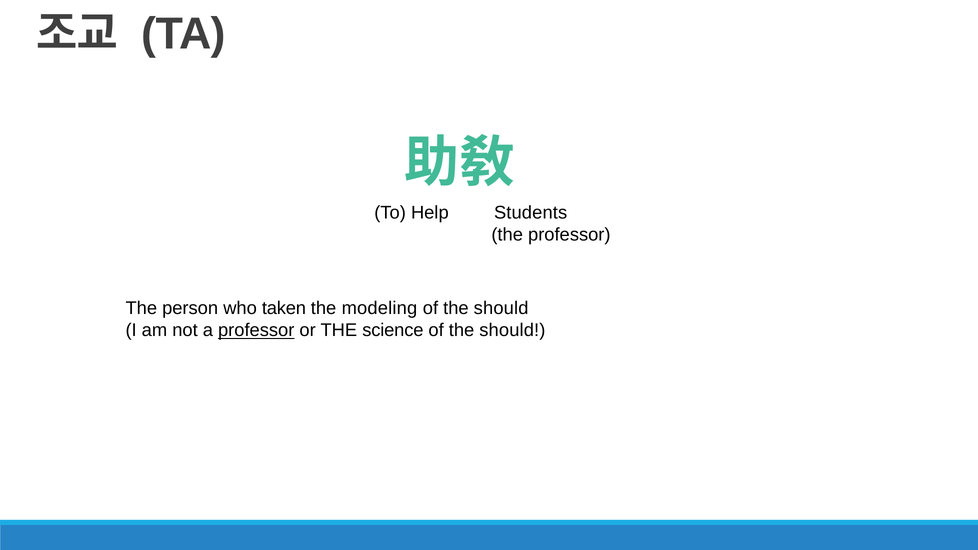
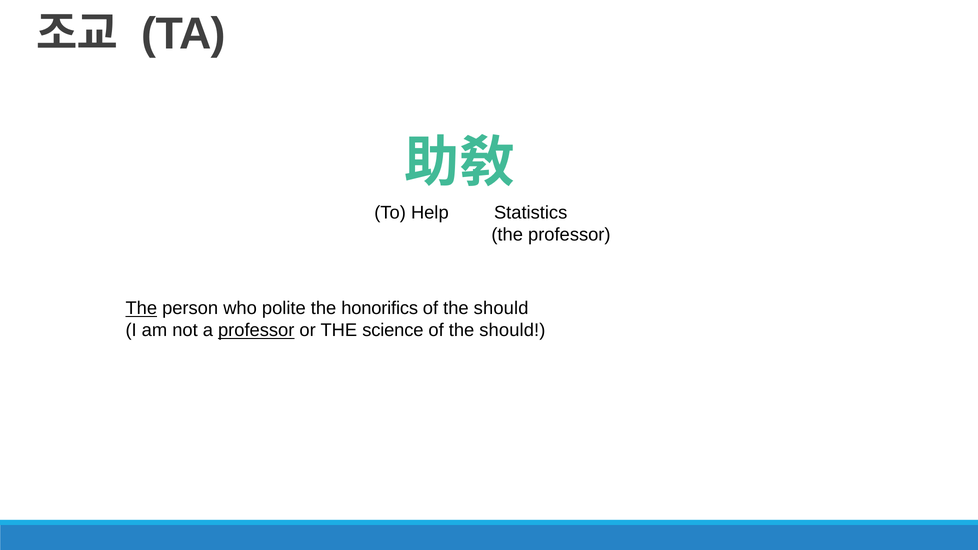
Students: Students -> Statistics (531, 213)
The underline: none -> present (141, 309)
taken: taken -> polite (284, 309)
modeling: modeling -> honorifics (380, 309)
